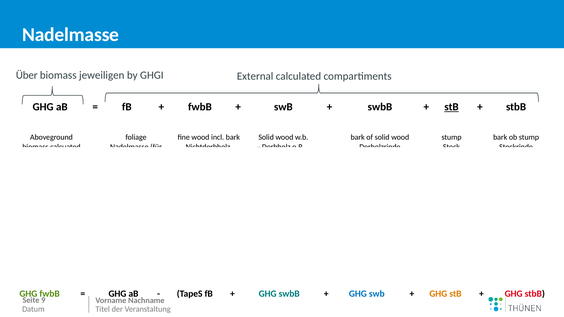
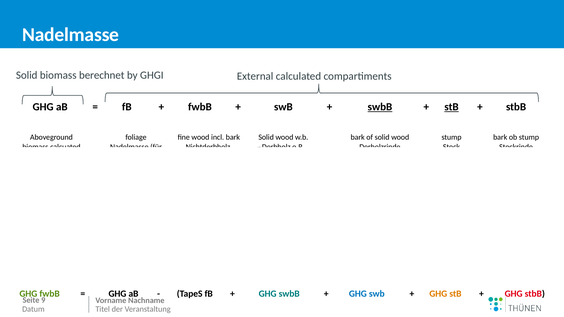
Über: Über -> Solid (27, 75)
jeweiligen: jeweiligen -> berechnet (102, 75)
swbB underline: none -> present (380, 107)
